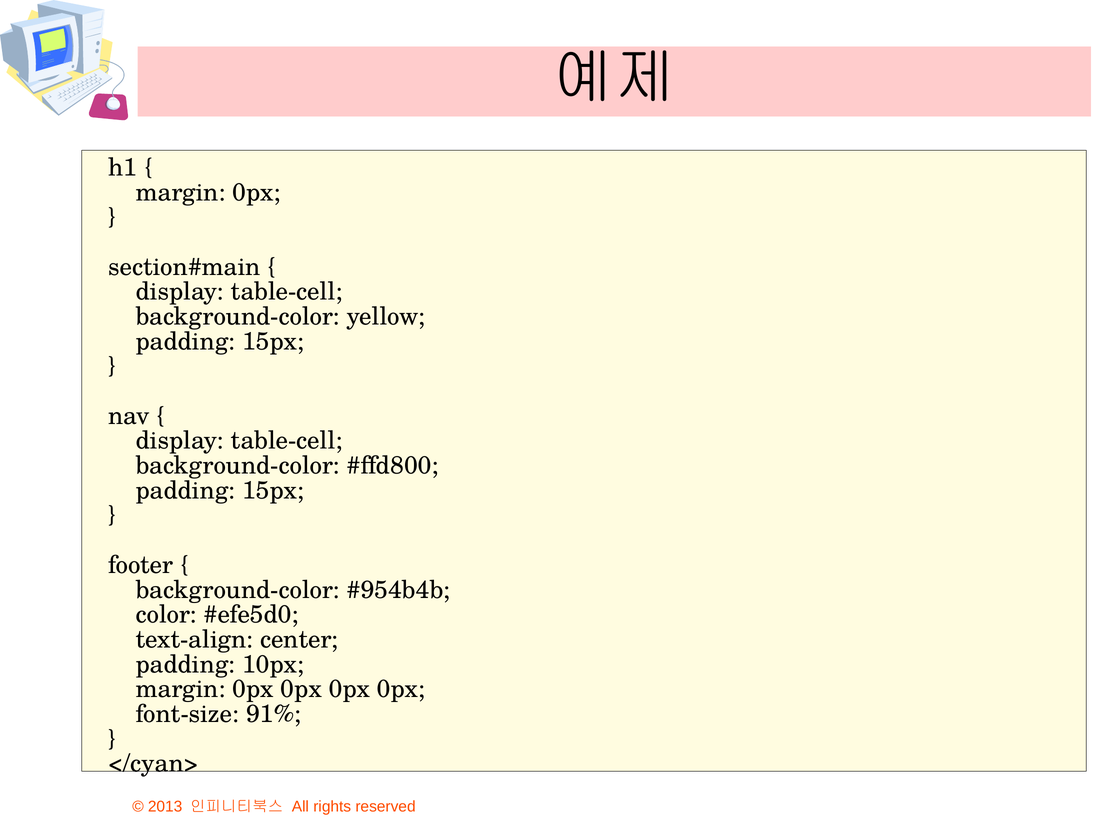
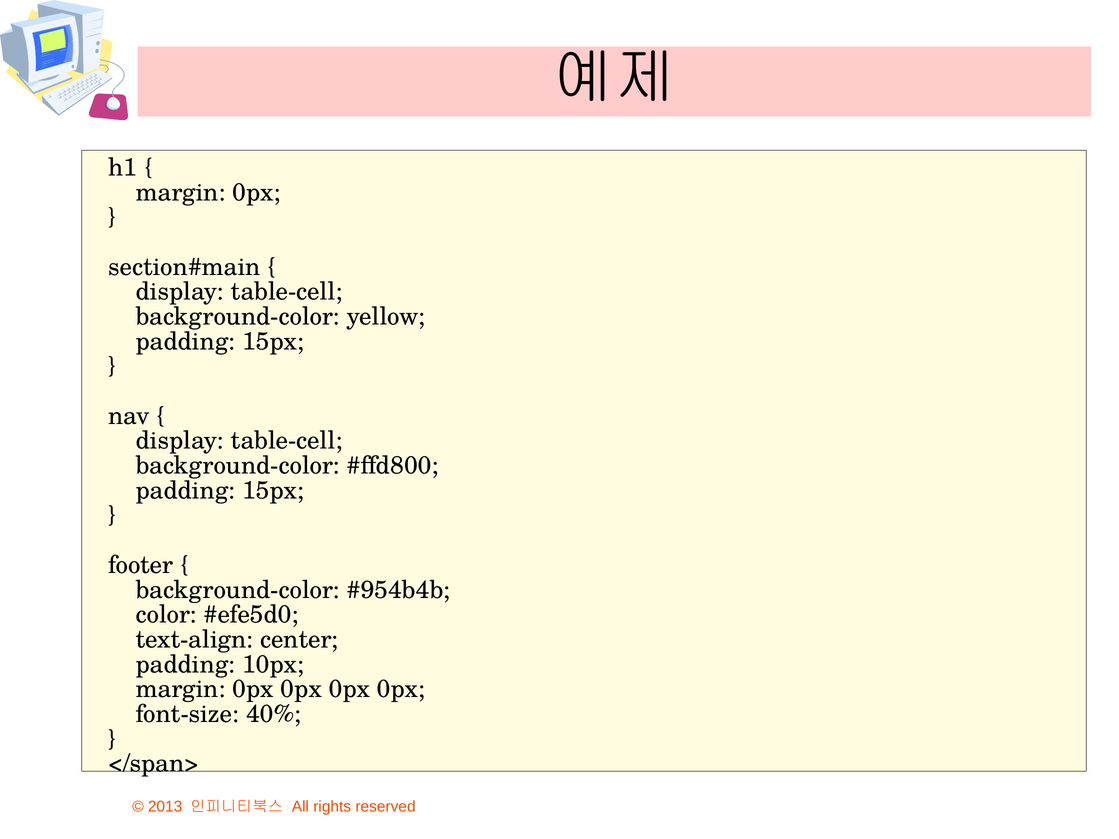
91%: 91% -> 40% (274, 714)
</cyan>: </cyan> -> </span> (154, 764)
